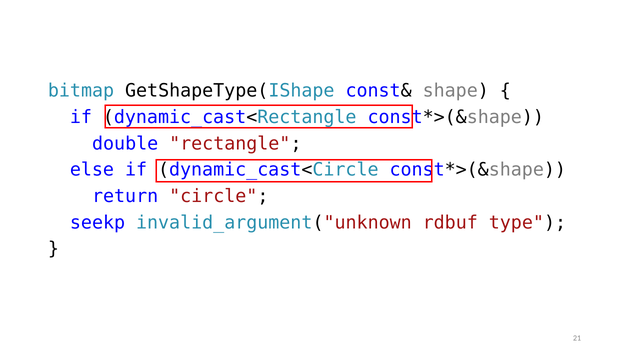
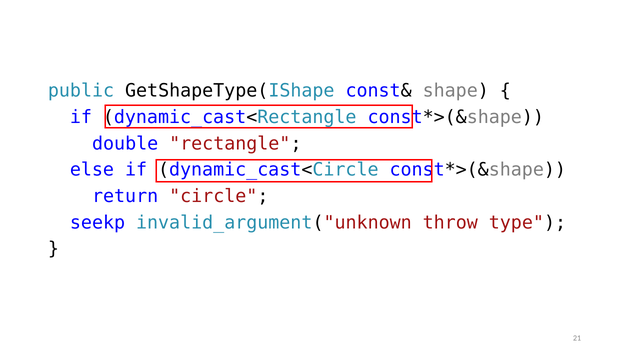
bitmap: bitmap -> public (81, 91)
rdbuf: rdbuf -> throw (450, 222)
